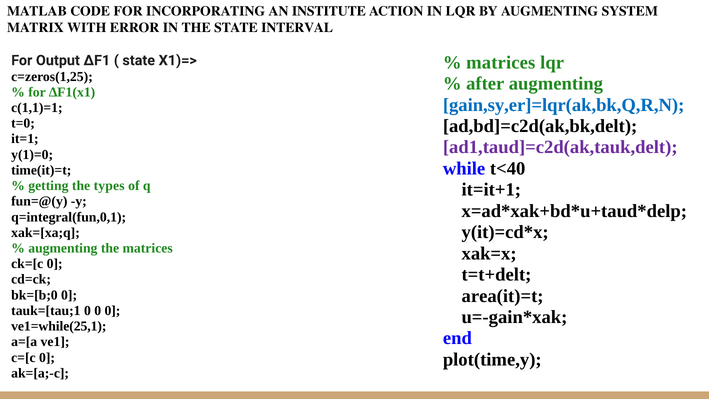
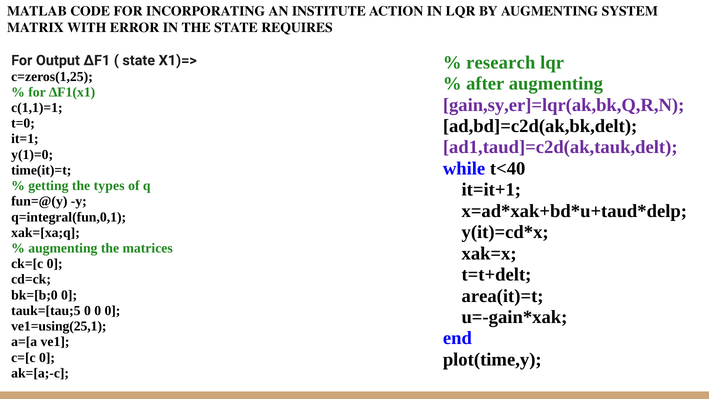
INTERVAL: INTERVAL -> REQUIRES (297, 28)
matrices: matrices -> research (501, 62)
gain,sy,er]=lqr(ak,bk,Q,R,N colour: blue -> purple (564, 105)
tauk=[tau;1: tauk=[tau;1 -> tauk=[tau;5 (46, 311)
ve1=while(25,1: ve1=while(25,1 -> ve1=using(25,1 (59, 326)
